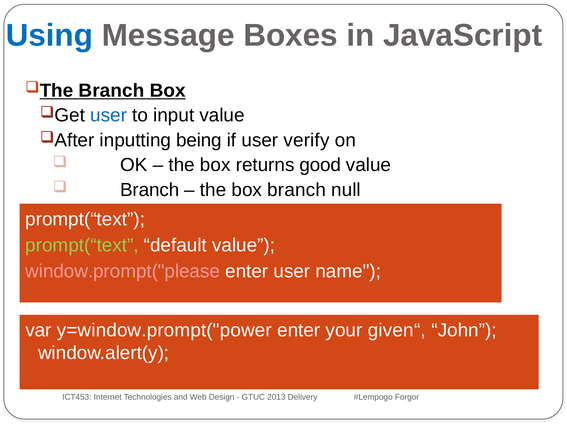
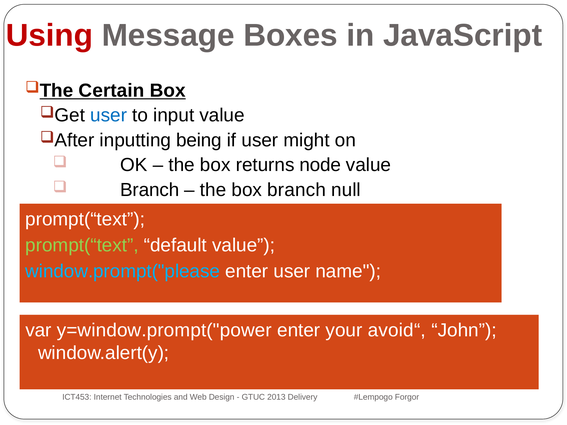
Using colour: blue -> red (49, 35)
Branch: Branch -> Certain (112, 91)
verify: verify -> might (307, 140)
good: good -> node (320, 165)
window.prompt("please colour: pink -> light blue (123, 271)
given“: given“ -> avoid“ (397, 330)
